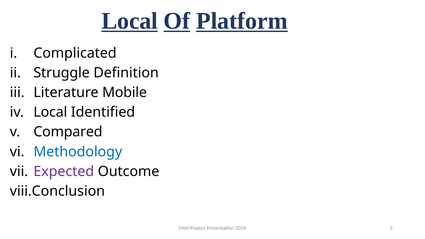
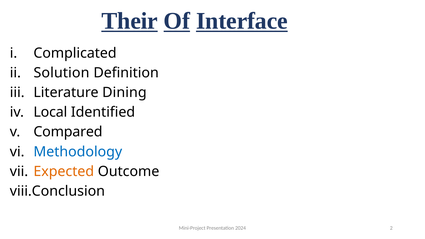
Local: Local -> Their (130, 21)
Platform: Platform -> Interface (242, 21)
Struggle: Struggle -> Solution (61, 73)
Mobile: Mobile -> Dining (124, 93)
Expected colour: purple -> orange (64, 171)
